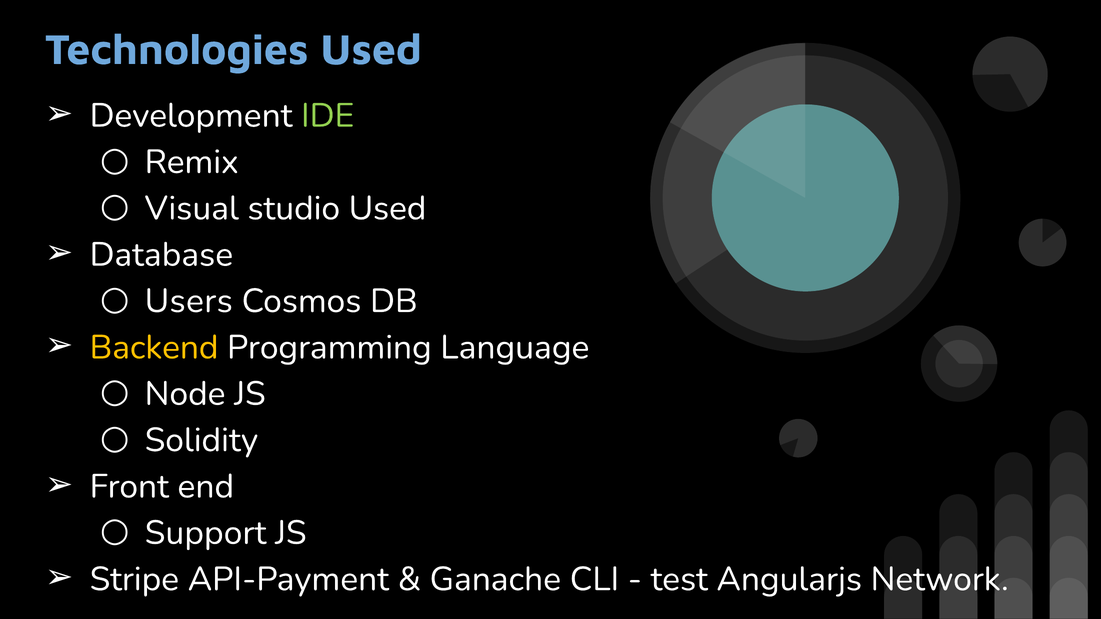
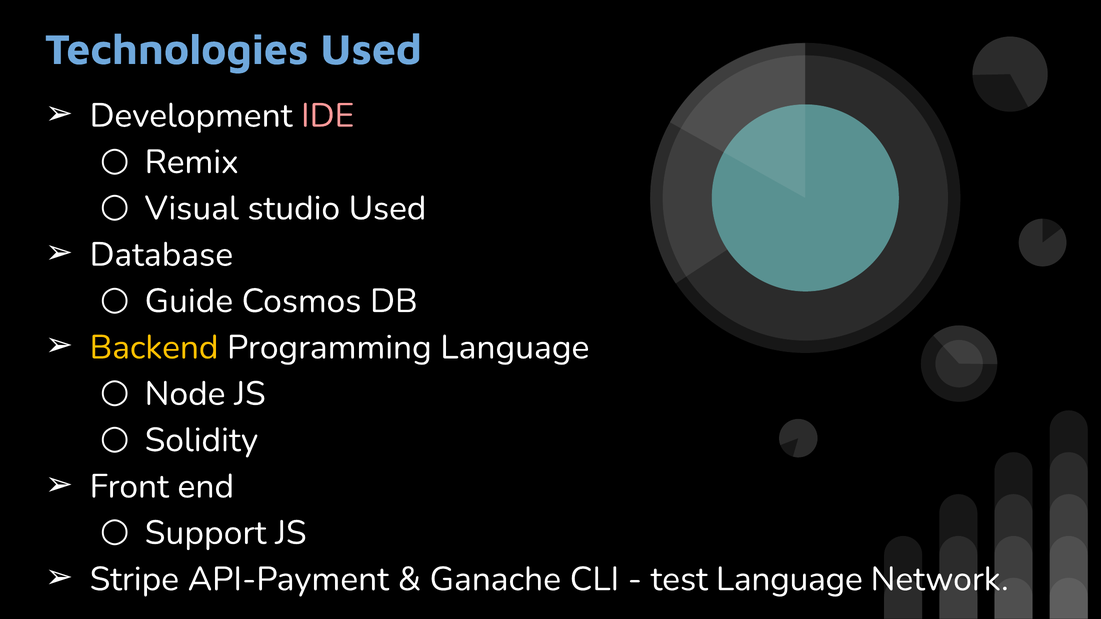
IDE colour: light green -> pink (328, 116)
Users: Users -> Guide (189, 301)
test Angularjs: Angularjs -> Language (789, 579)
